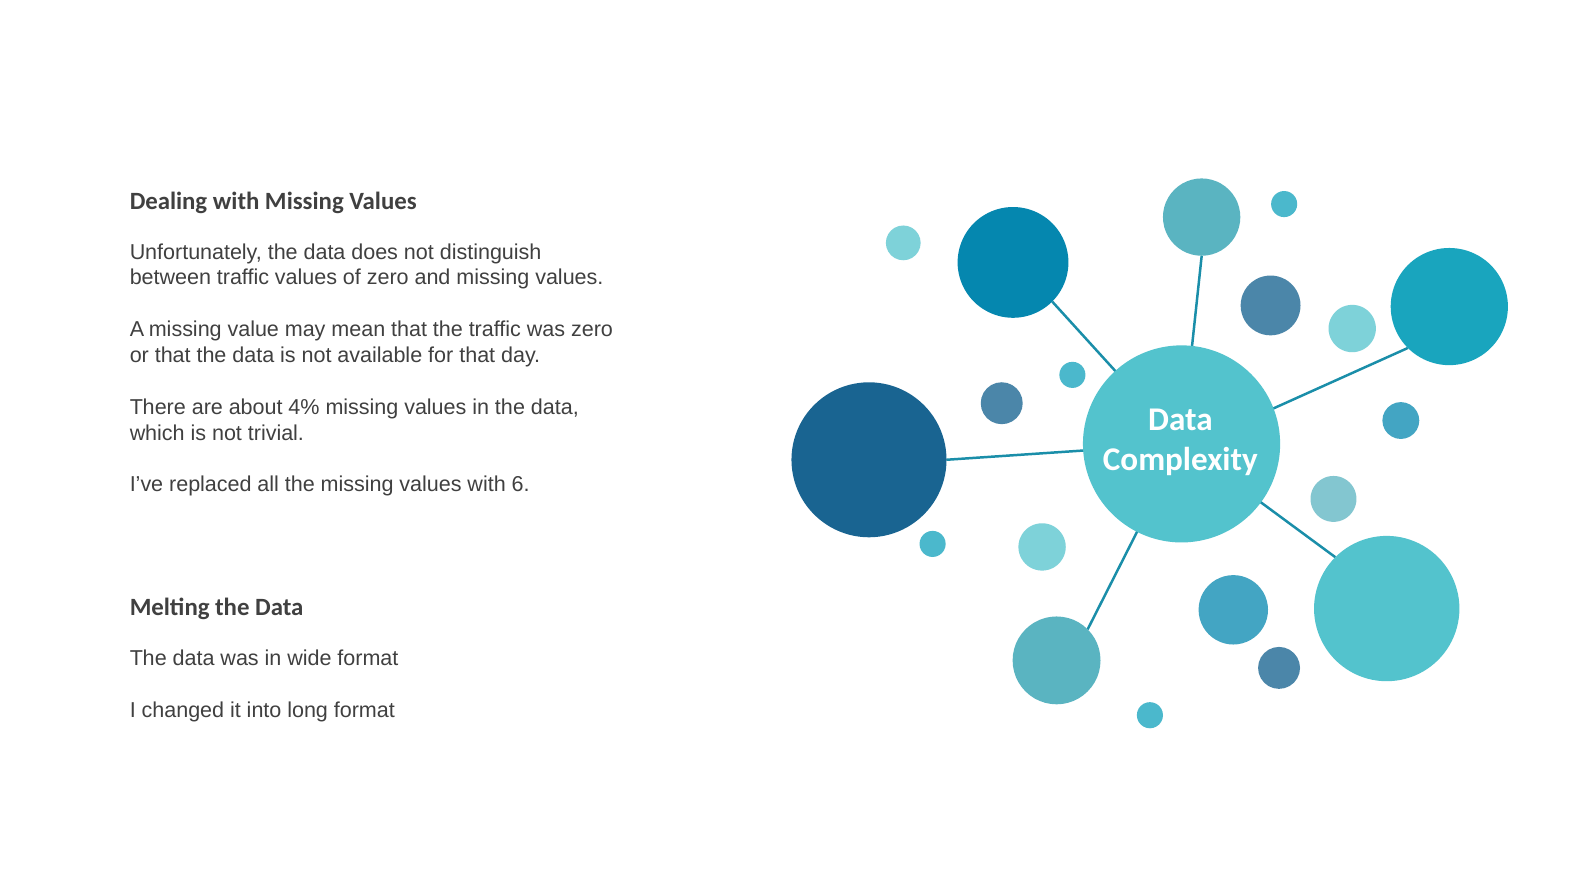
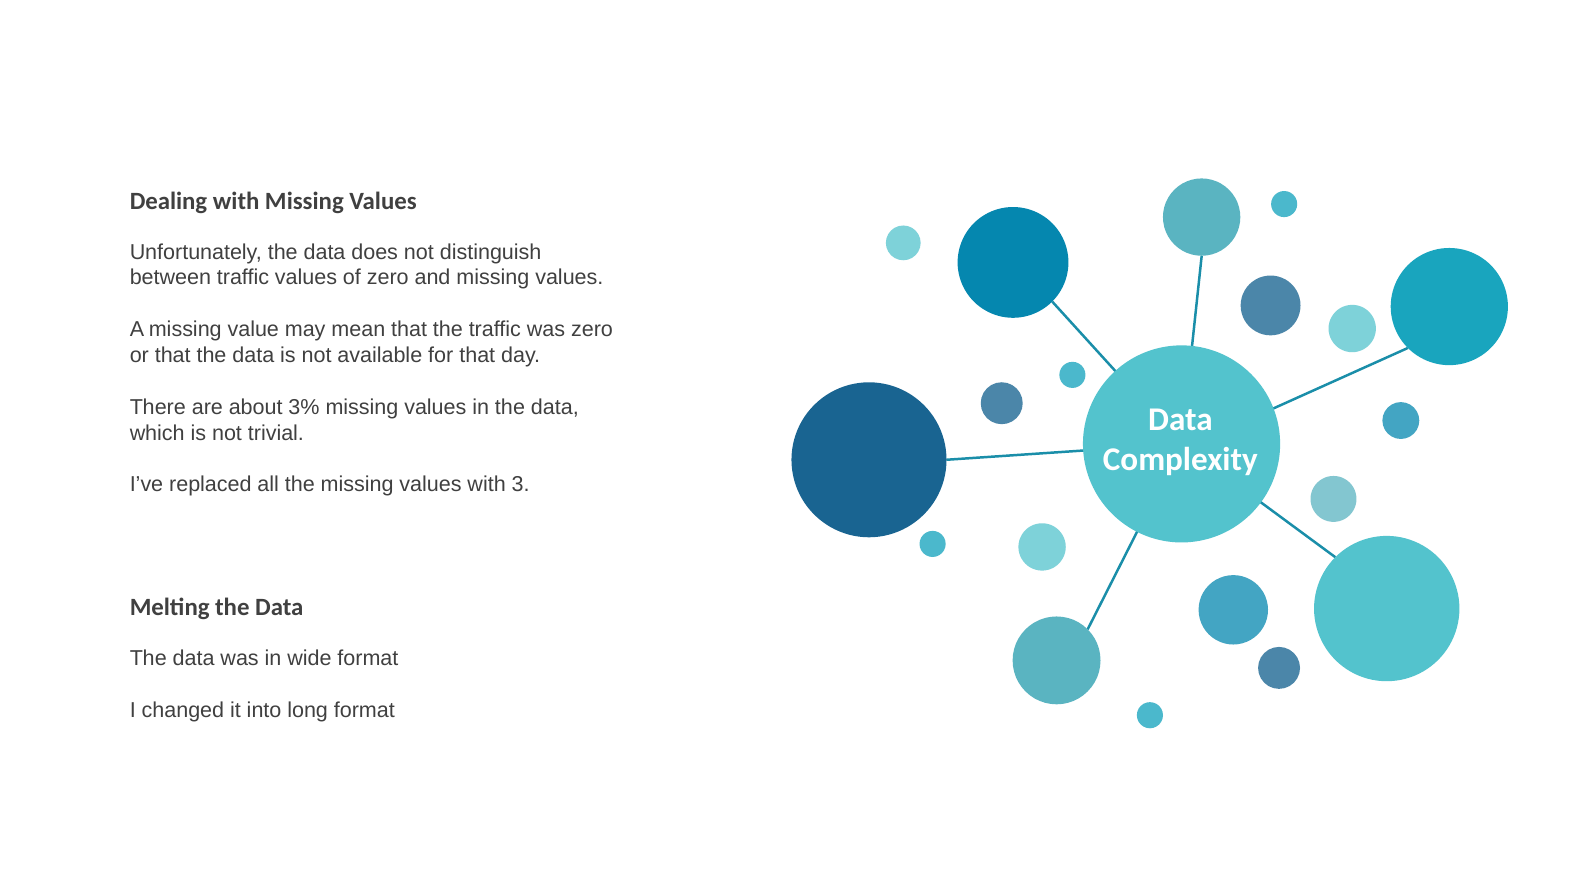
4%: 4% -> 3% (304, 407)
6: 6 -> 3 (521, 485)
